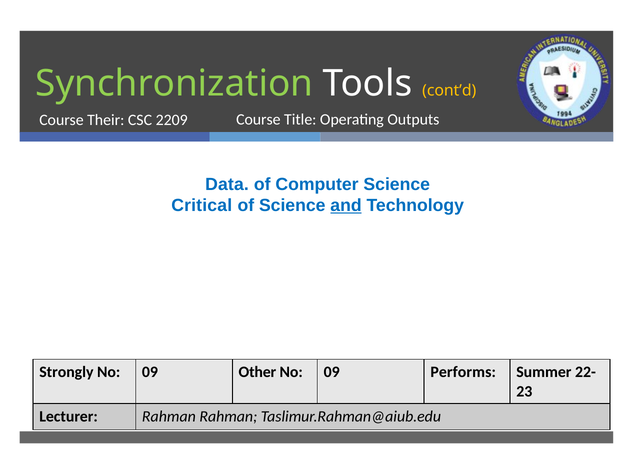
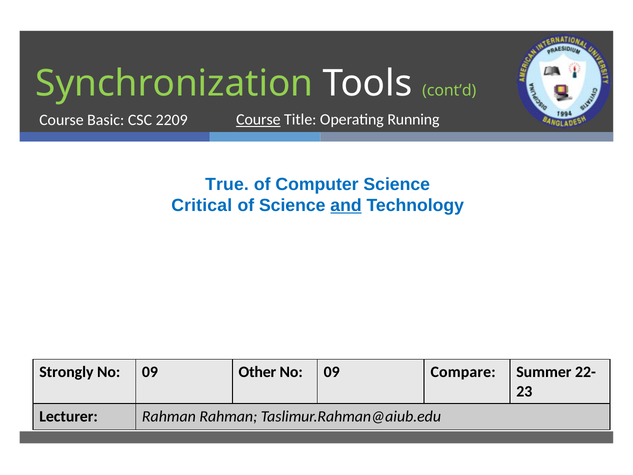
cont’d colour: yellow -> light green (449, 91)
Course underline: none -> present (258, 119)
Outputs: Outputs -> Running (413, 119)
Their: Their -> Basic (106, 120)
Data: Data -> True (227, 184)
Performs: Performs -> Compare (463, 372)
